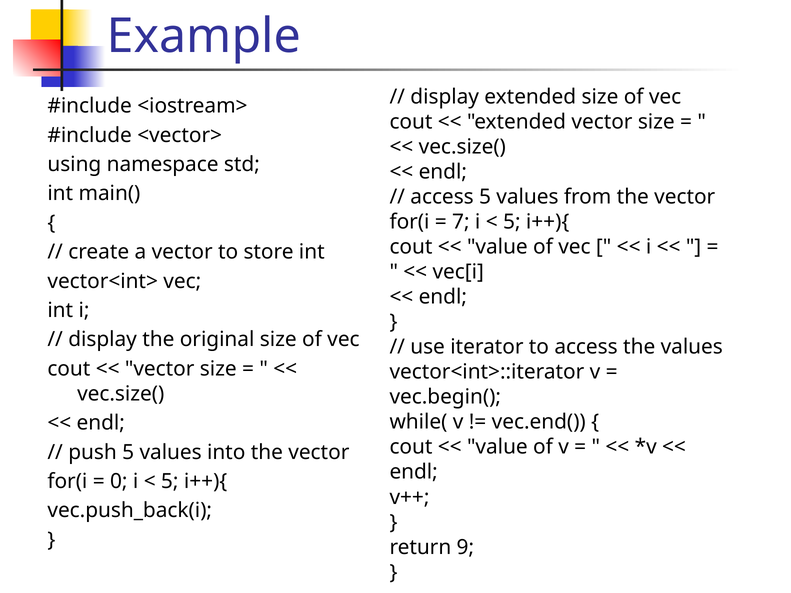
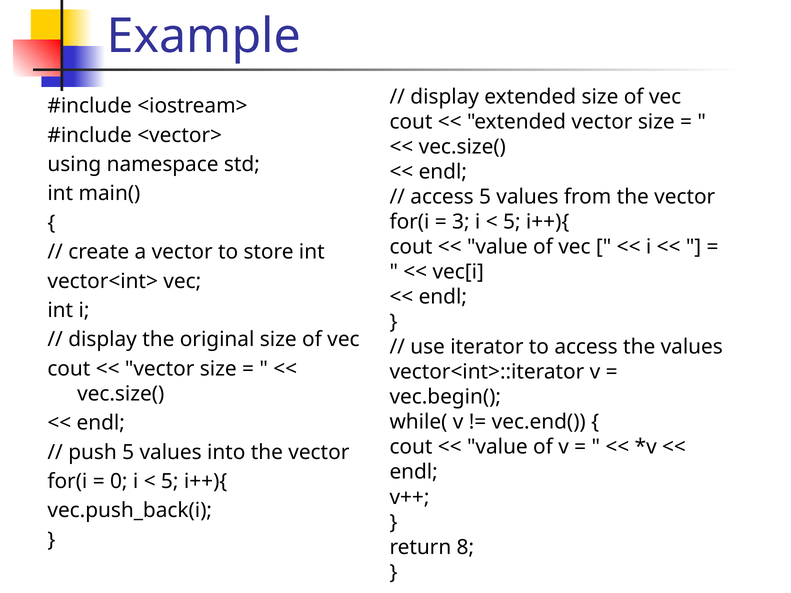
7: 7 -> 3 (461, 222)
9: 9 -> 8 (465, 547)
